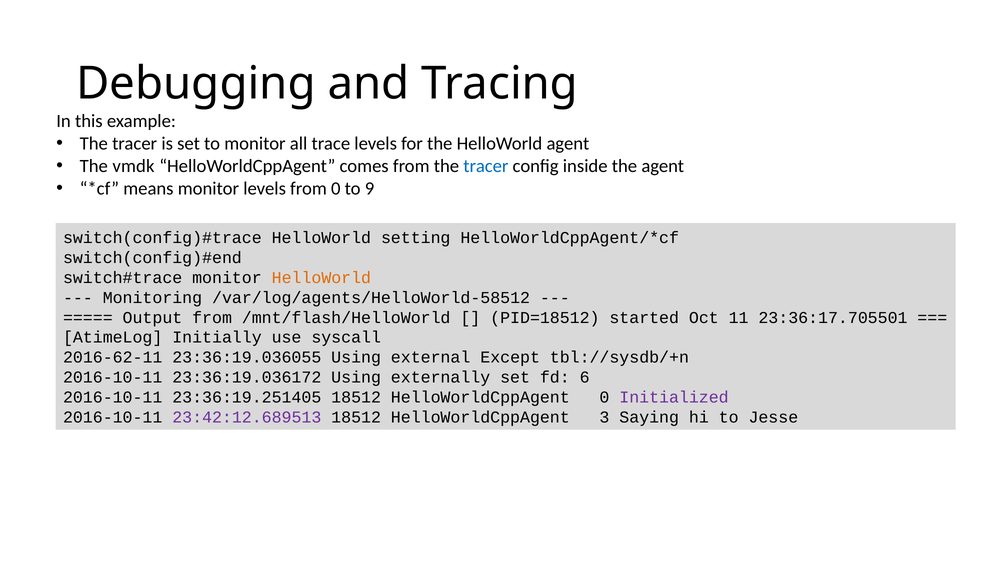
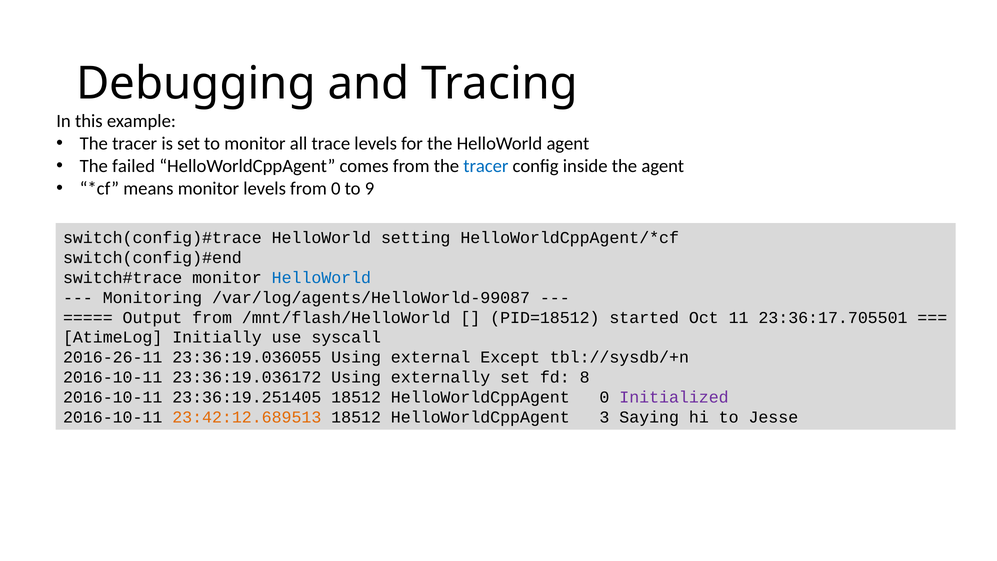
vmdk: vmdk -> failed (134, 166)
HelloWorld colour: orange -> blue (321, 278)
/var/log/agents/HelloWorld-58512: /var/log/agents/HelloWorld-58512 -> /var/log/agents/HelloWorld-99087 (371, 298)
2016-62-11: 2016-62-11 -> 2016-26-11 (113, 357)
6: 6 -> 8 (585, 377)
23:42:12.689513 colour: purple -> orange (247, 417)
